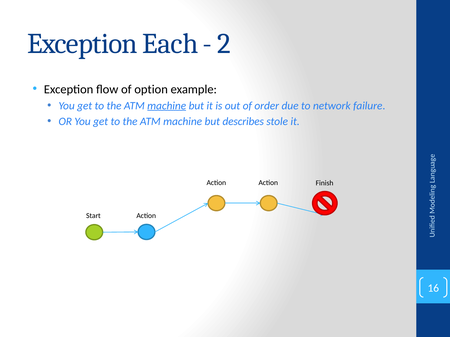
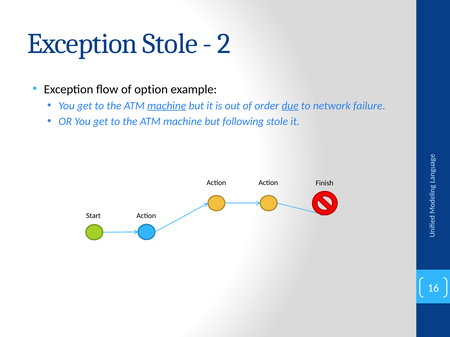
Exception Each: Each -> Stole (170, 44)
due underline: none -> present (290, 106)
describes: describes -> following (243, 122)
